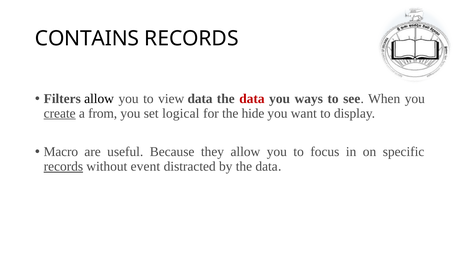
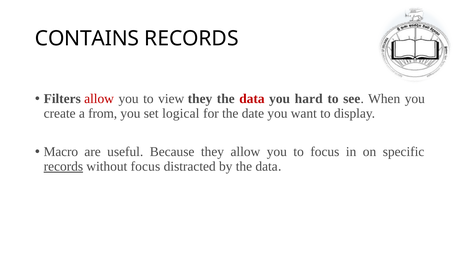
allow colour: black -> red (99, 99)
view data: data -> they (200, 99)
ways: ways -> hard (309, 99)
create underline: present -> none (60, 113)
hide: hide -> date (253, 113)
without event: event -> focus (145, 166)
